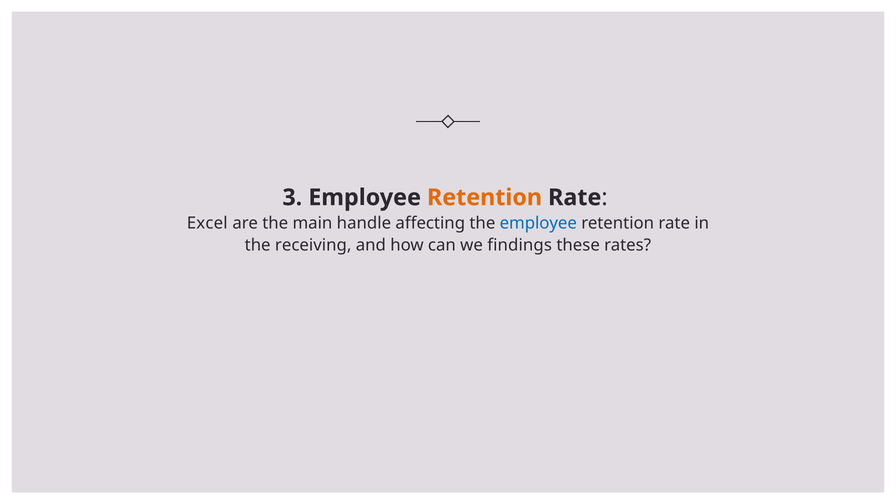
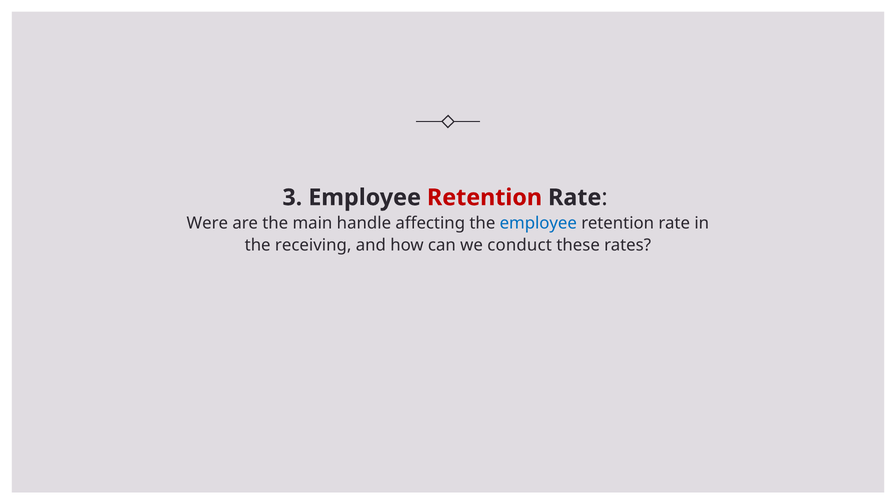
Retention colour: orange -> red (485, 197)
Excel: Excel -> Were (207, 223)
findings: findings -> conduct (520, 245)
